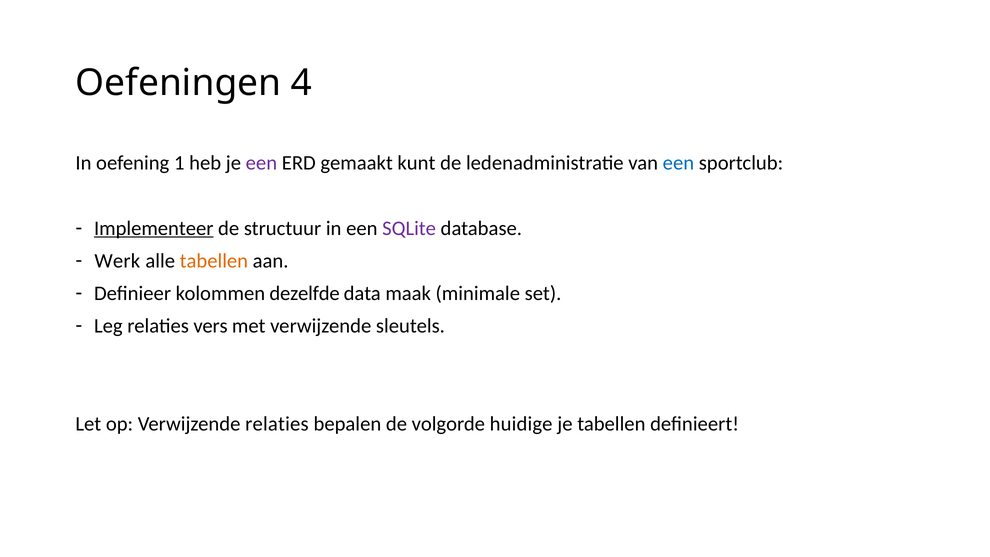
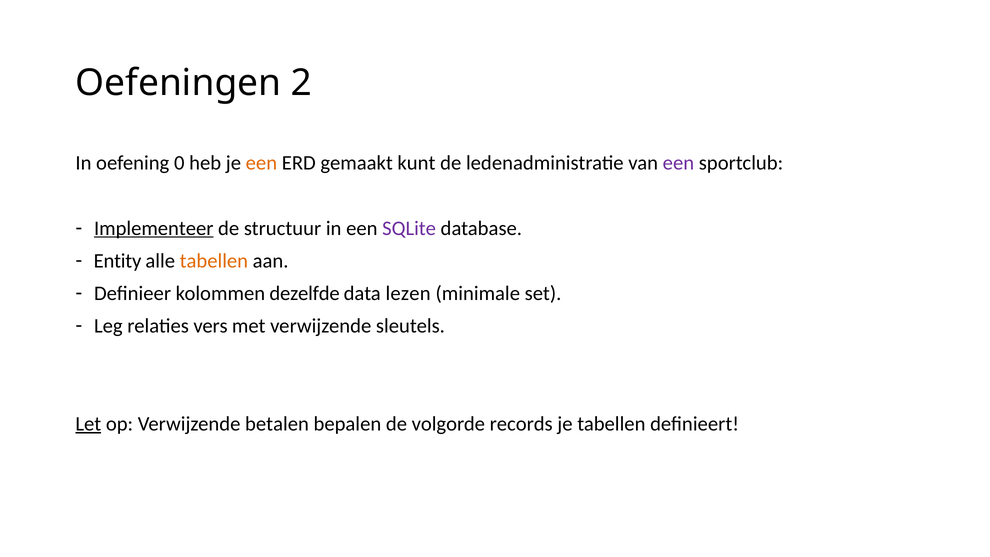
4: 4 -> 2 (301, 83)
1: 1 -> 0 (179, 163)
een colour: purple -> orange (261, 163)
een colour: blue -> purple (678, 163)
Werk: Werk -> Entity (118, 261)
maak: maak -> lezen (408, 293)
Let underline: none -> present (88, 424)
Verwijzende relaties: relaties -> betalen (277, 424)
huidige: huidige -> records (521, 424)
